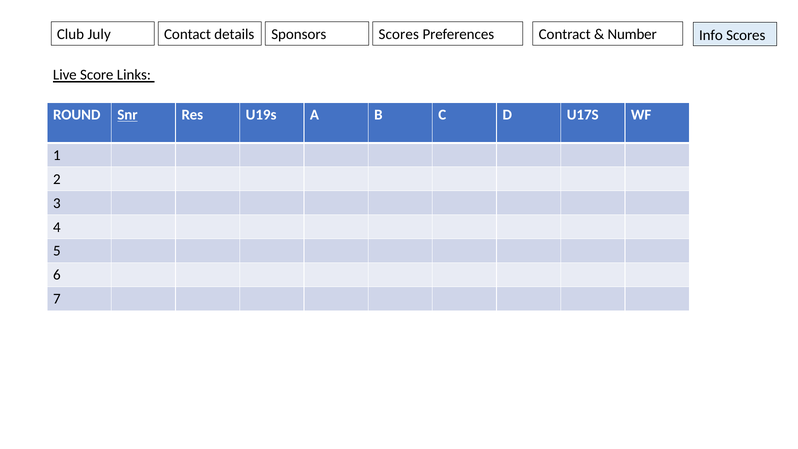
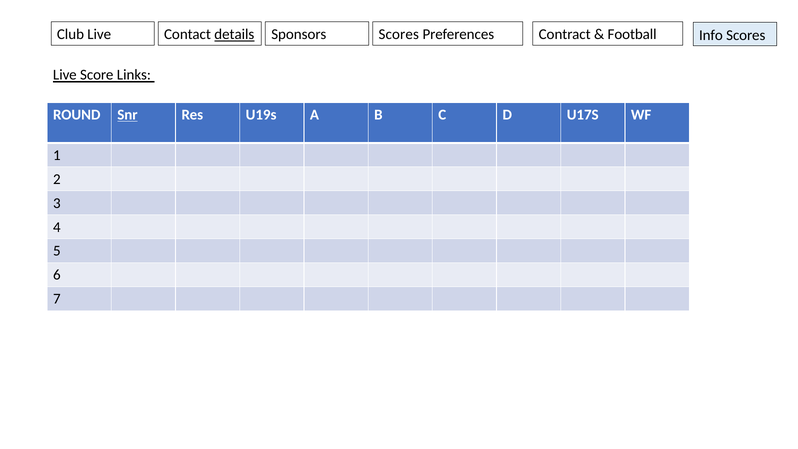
Club July: July -> Live (99, 35)
details underline: none -> present (234, 35)
Number: Number -> Football (632, 35)
